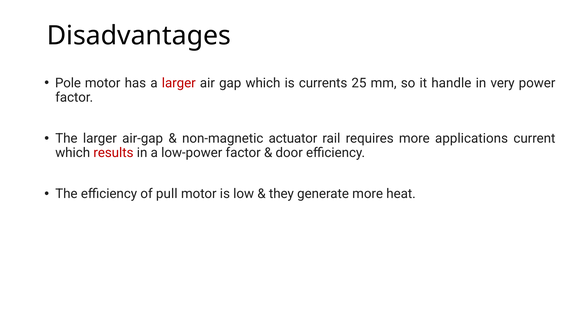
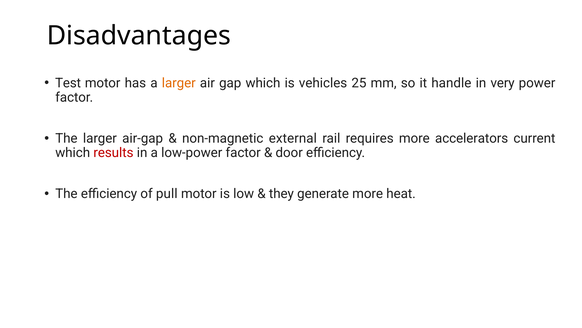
Pole: Pole -> Test (68, 83)
larger colour: red -> orange (179, 83)
currents: currents -> vehicles (323, 83)
actuator: actuator -> external (293, 138)
applications: applications -> accelerators (472, 138)
